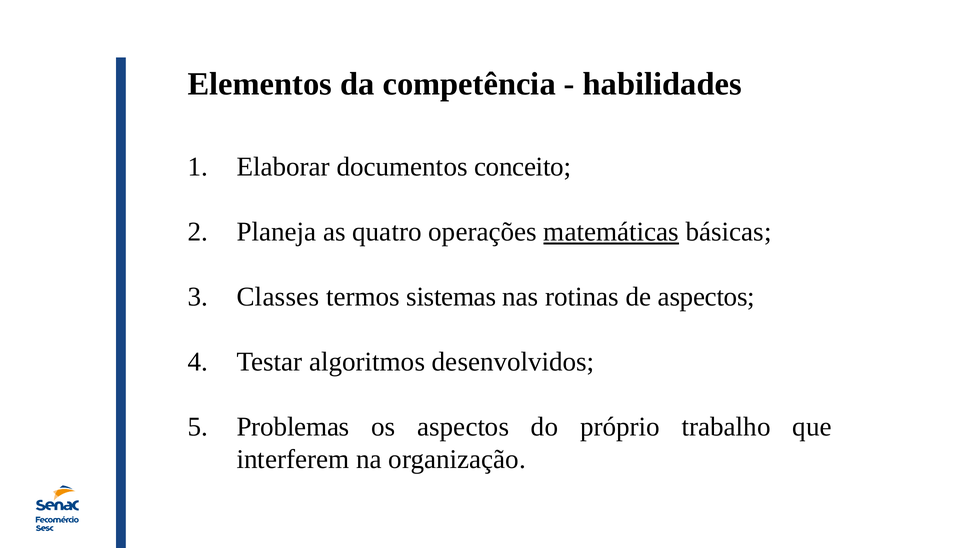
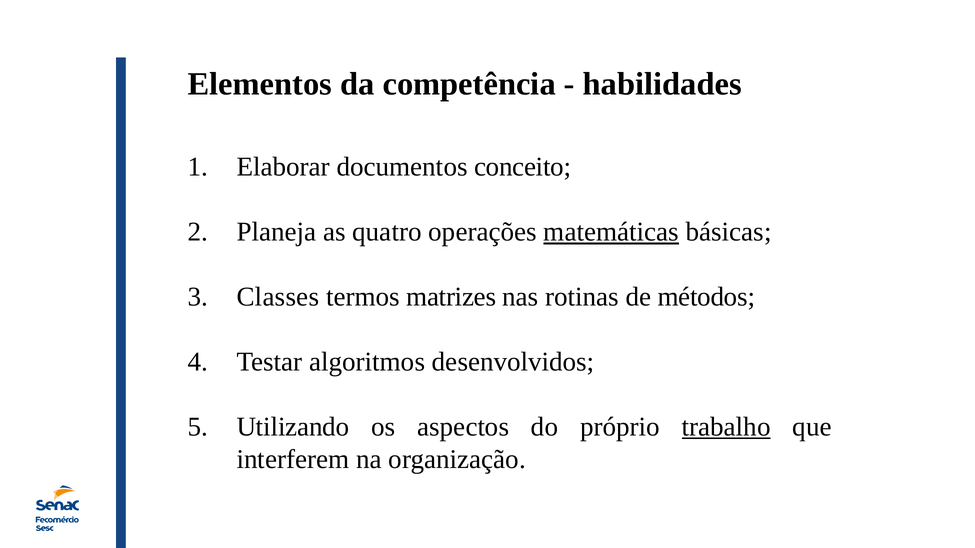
sistemas: sistemas -> matrizes (451, 297)
de aspectos: aspectos -> métodos (706, 297)
Problemas: Problemas -> Utilizando (293, 427)
trabalho underline: none -> present (726, 427)
